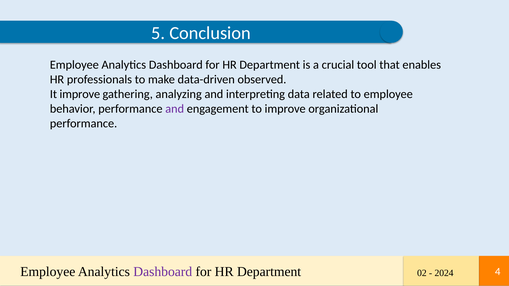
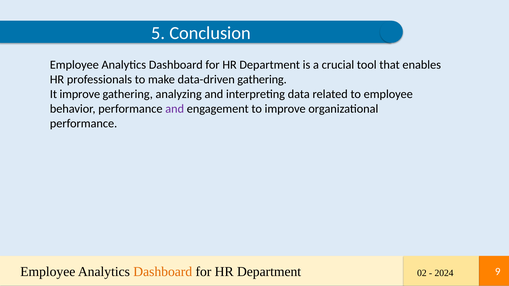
data-driven observed: observed -> gathering (262, 80)
Dashboard colour: purple -> orange (163, 272)
4: 4 -> 9 (498, 272)
